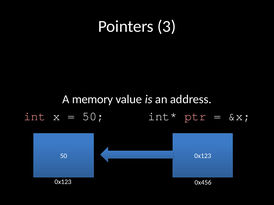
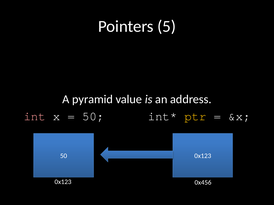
3: 3 -> 5 (167, 27)
memory: memory -> pyramid (93, 100)
ptr colour: pink -> yellow (195, 117)
